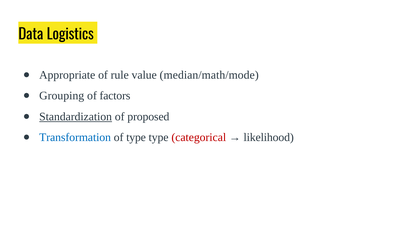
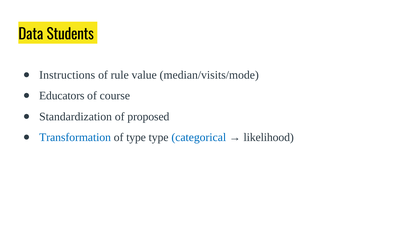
Logistics: Logistics -> Students (70, 35)
Appropriate: Appropriate -> Instructions (67, 75)
median/math/mode: median/math/mode -> median/visits/mode (209, 75)
Grouping: Grouping -> Educators (62, 96)
factors: factors -> course (115, 96)
Standardization underline: present -> none (76, 117)
categorical colour: red -> blue (199, 138)
